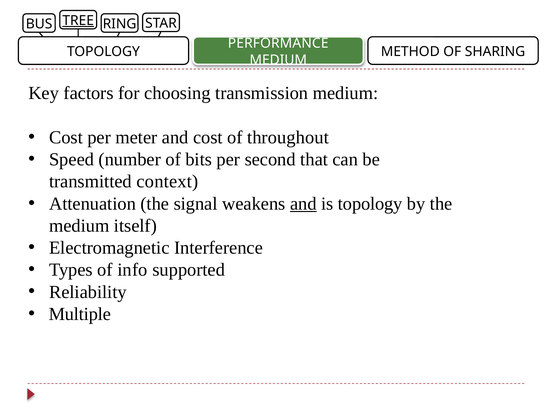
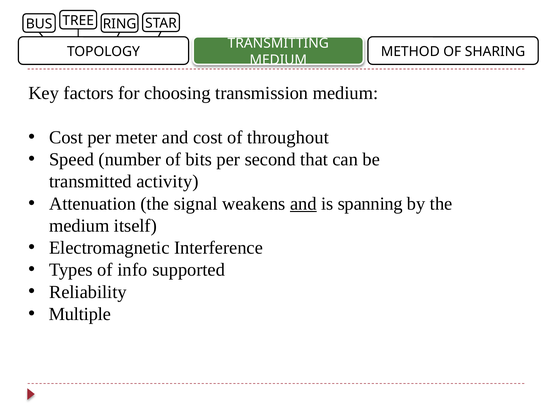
TREE underline: present -> none (78, 21)
PERFORMANCE: PERFORMANCE -> TRANSMITTING (278, 43)
context: context -> activity (167, 182)
is topology: topology -> spanning (370, 204)
